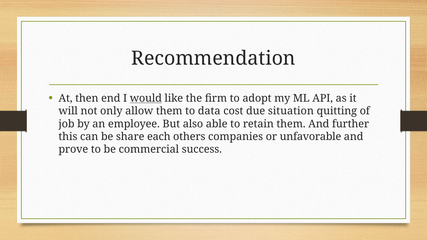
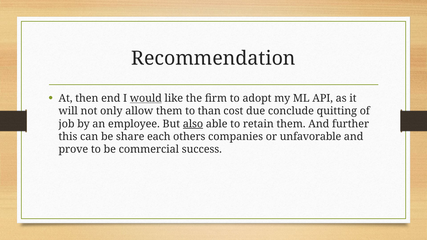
data: data -> than (209, 111)
situation: situation -> conclude (291, 111)
also underline: none -> present (193, 124)
